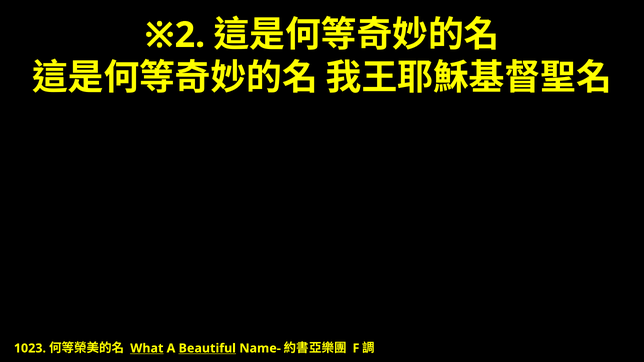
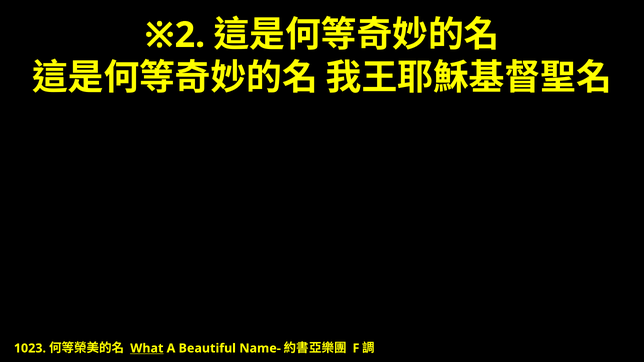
Beautiful underline: present -> none (207, 349)
